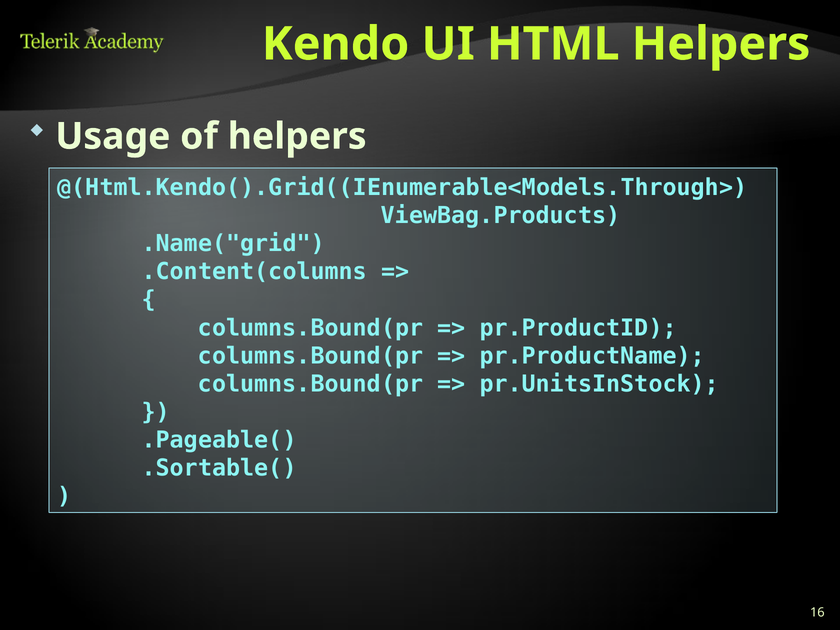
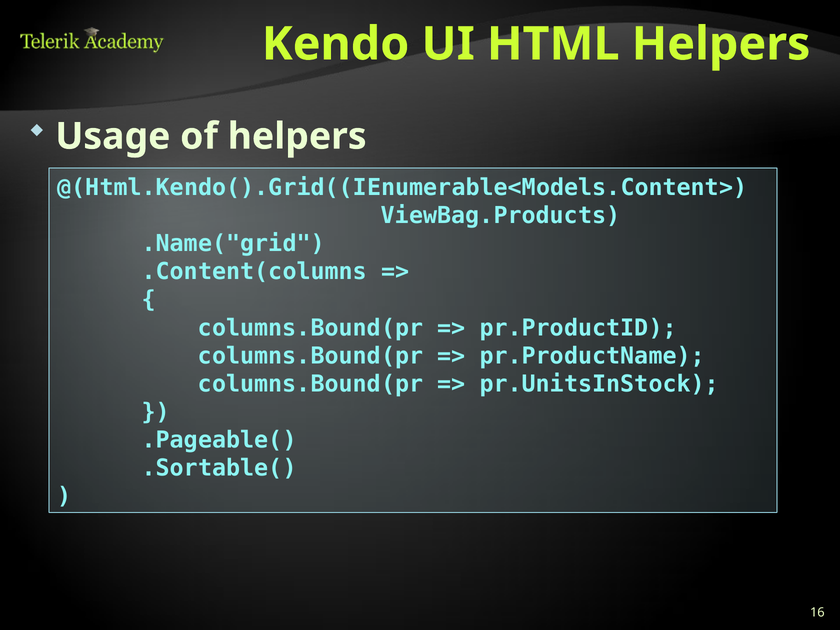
@(Html.Kendo().Grid((IEnumerable<Models.Through>: @(Html.Kendo().Grid((IEnumerable<Models.Through> -> @(Html.Kendo().Grid((IEnumerable<Models.Content> (402, 188)
